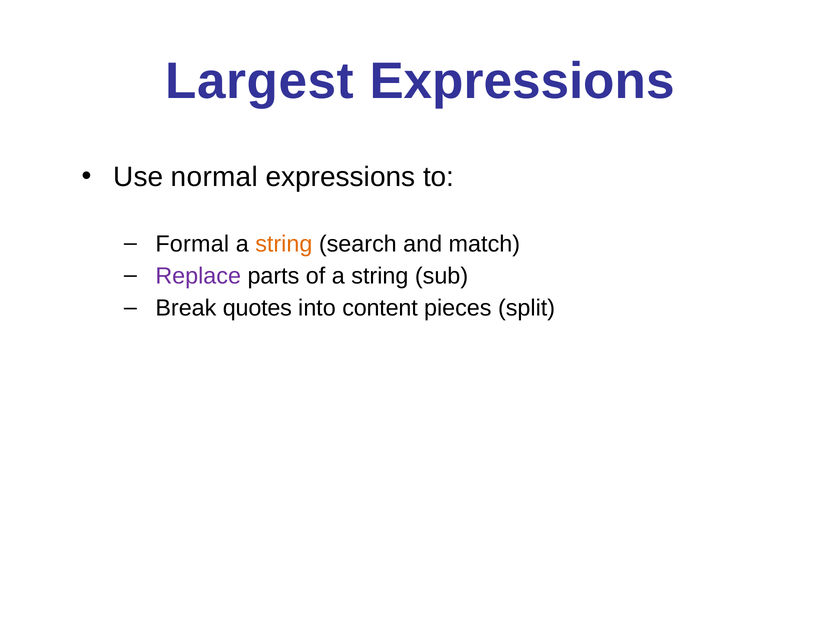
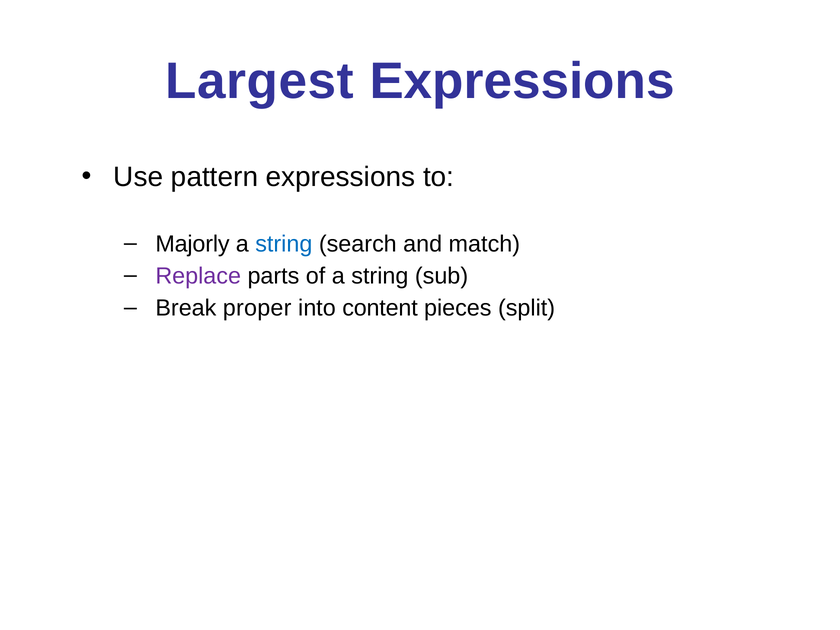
normal: normal -> pattern (215, 177)
Formal: Formal -> Majorly (192, 244)
string colour: orange -> blue (284, 244)
quotes: quotes -> proper (257, 308)
